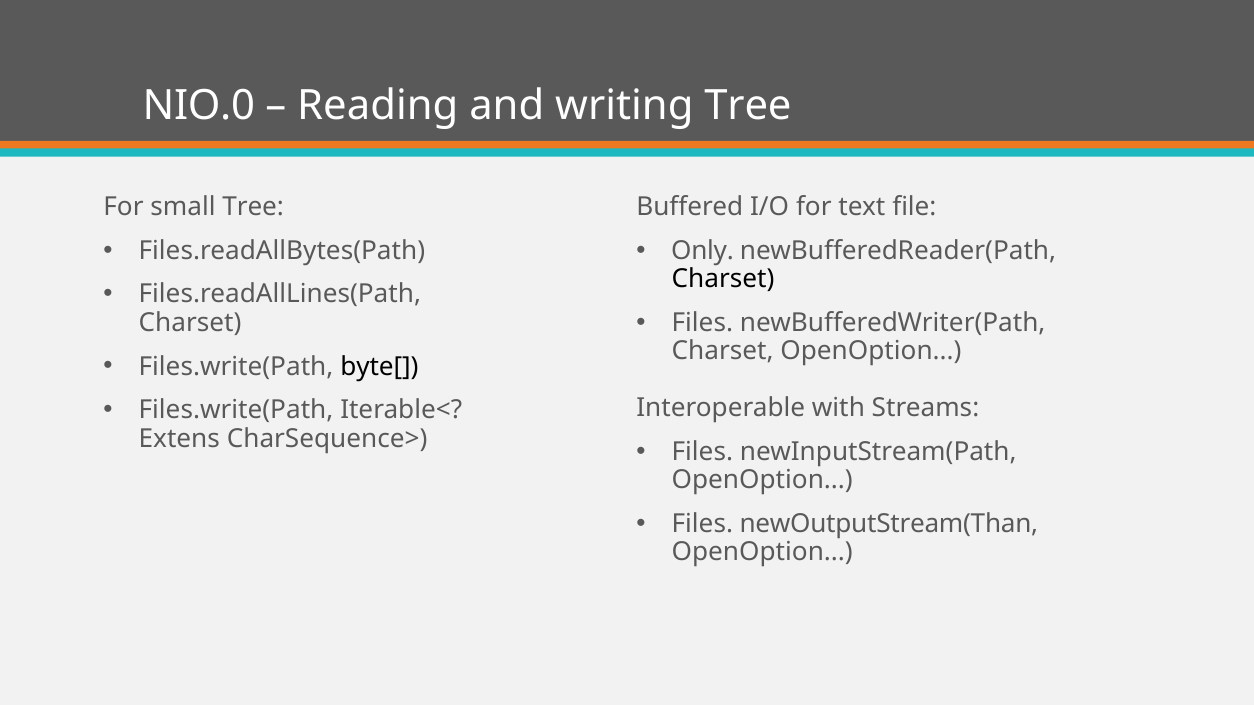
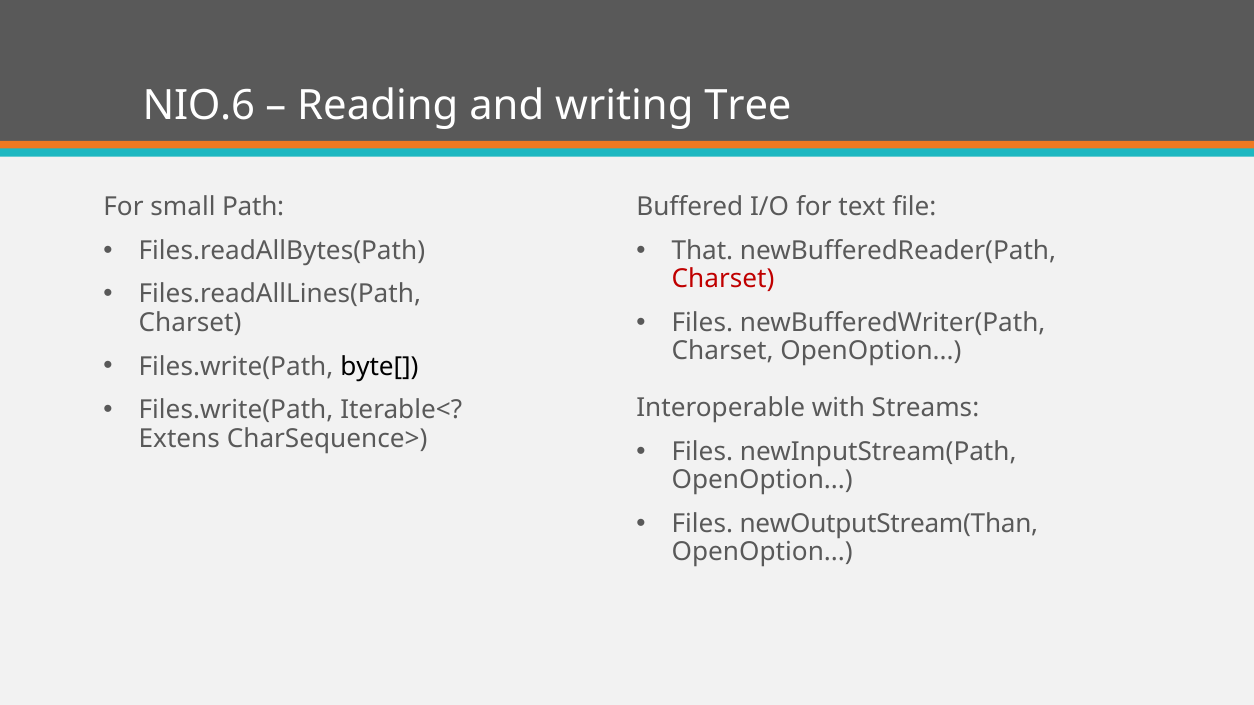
NIO.0: NIO.0 -> NIO.6 (199, 105)
small Tree: Tree -> Path (253, 207)
Only: Only -> That (702, 251)
Charset colour: black -> red (723, 279)
